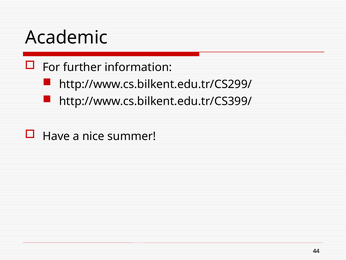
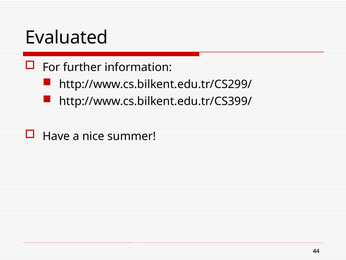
Academic: Academic -> Evaluated (67, 38)
